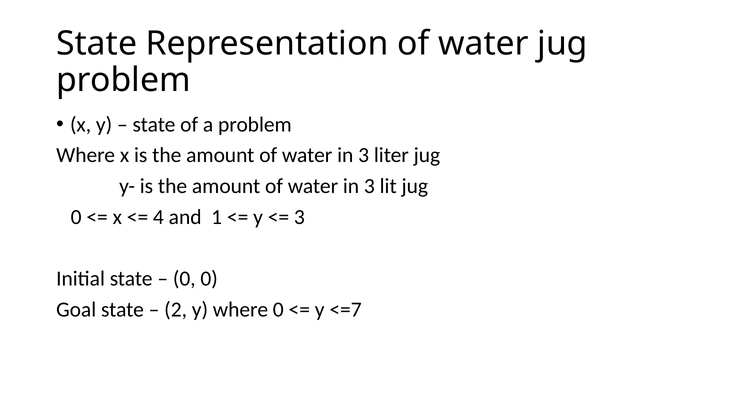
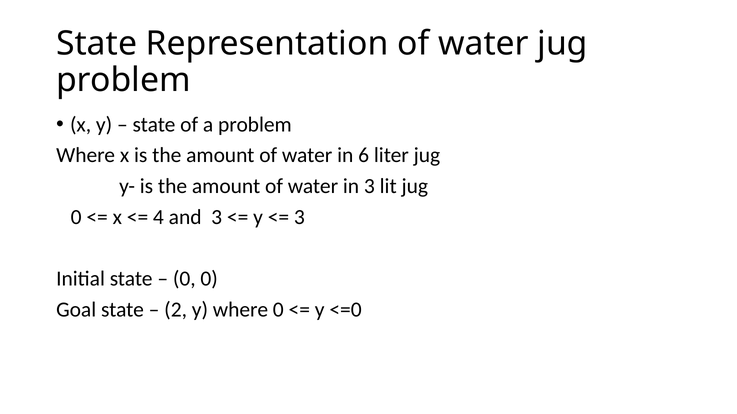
3: 3 -> 6 (364, 156)
and 1: 1 -> 3 (217, 217)
<=7: <=7 -> <=0 (346, 310)
